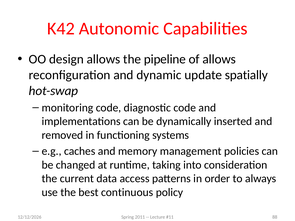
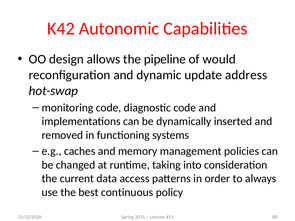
of allows: allows -> would (219, 59)
spatially: spatially -> address (246, 75)
